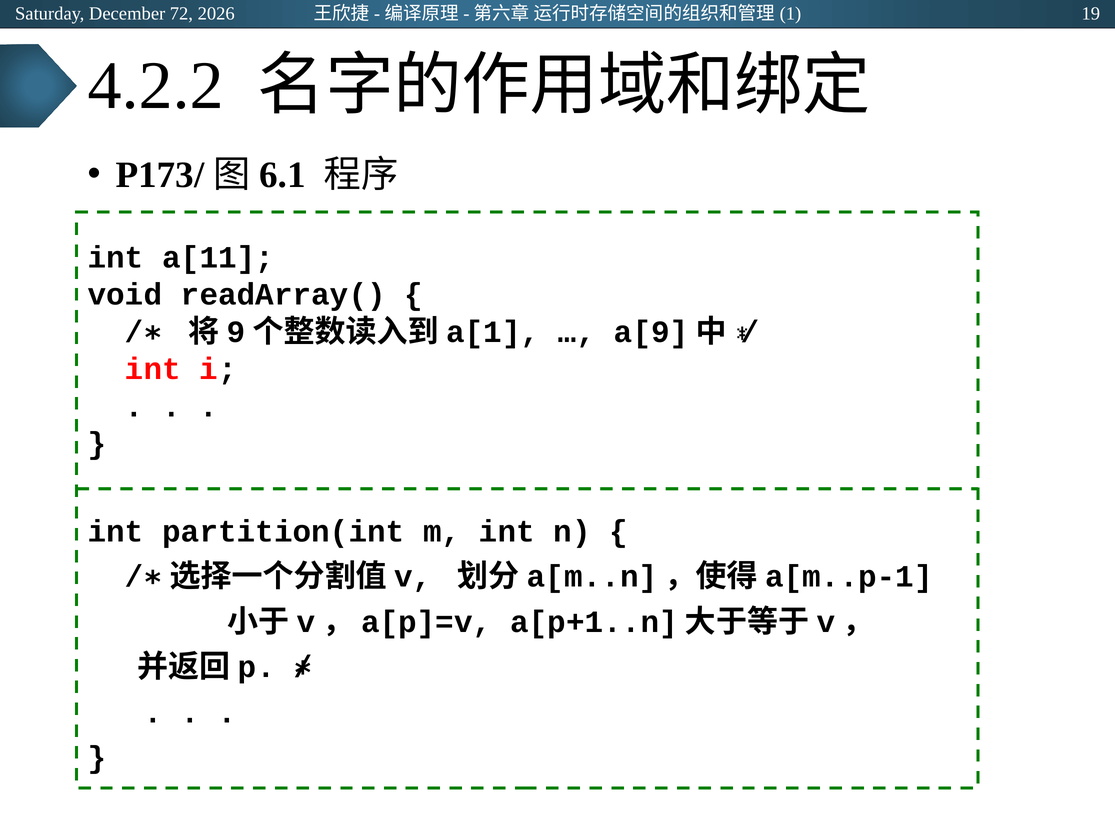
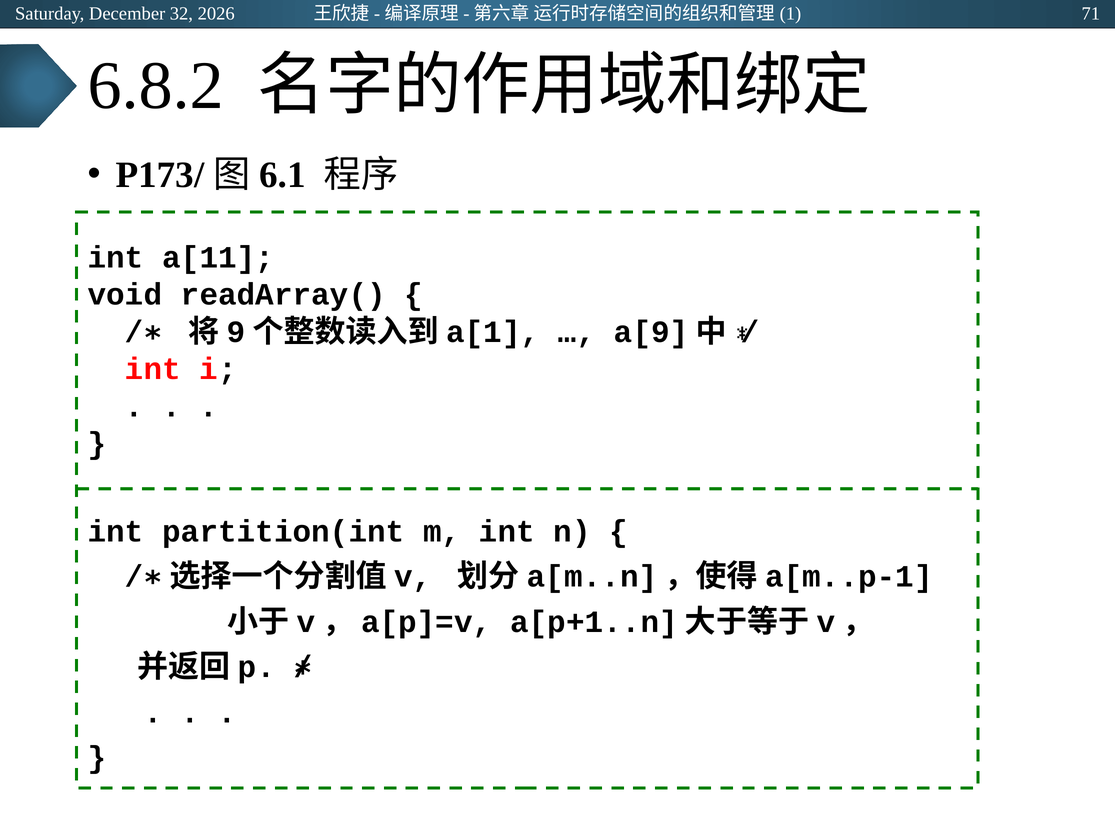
72: 72 -> 32 (181, 14)
19: 19 -> 71 (1091, 14)
4.2.2: 4.2.2 -> 6.8.2 (156, 86)
